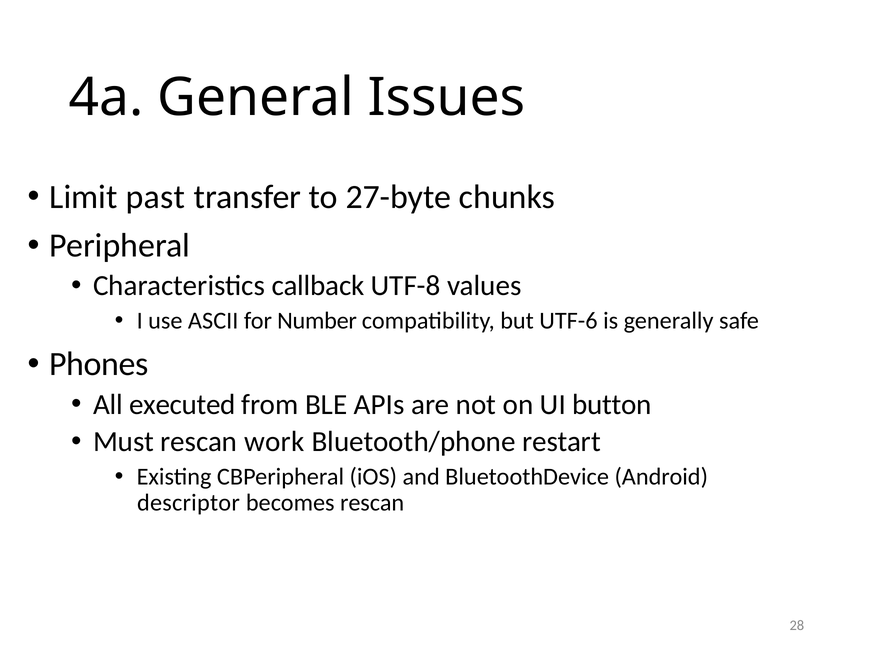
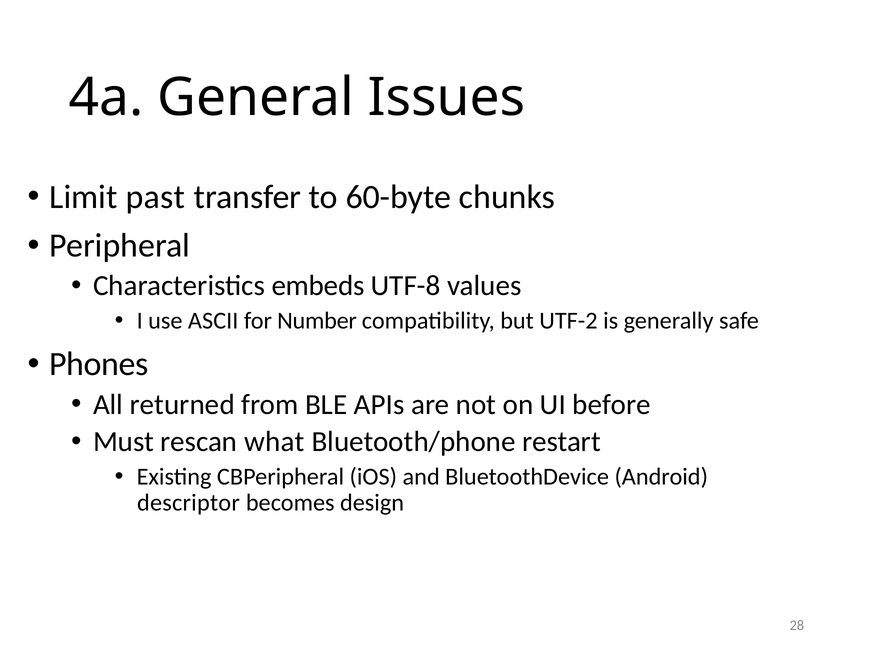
27-byte: 27-byte -> 60-byte (398, 197)
callback: callback -> embeds (318, 286)
UTF-6: UTF-6 -> UTF-2 (568, 321)
executed: executed -> returned (182, 404)
button: button -> before (612, 404)
work: work -> what (274, 442)
becomes rescan: rescan -> design (372, 503)
